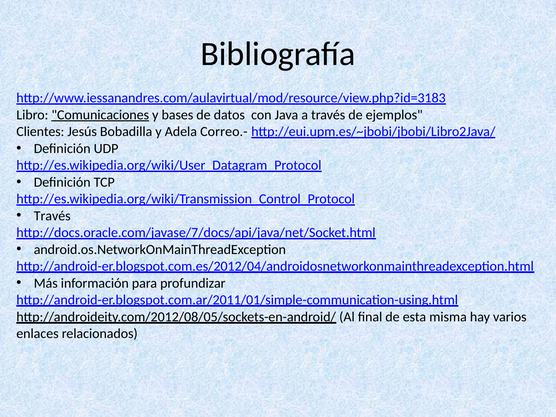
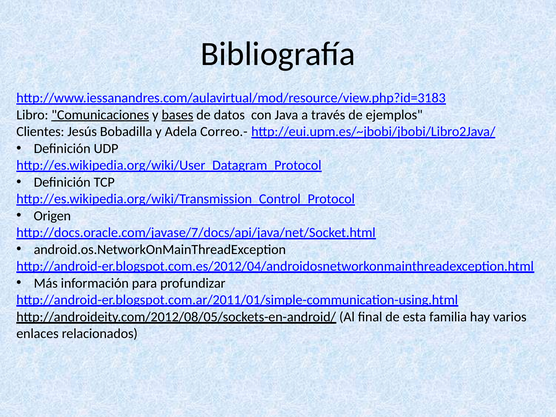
bases underline: none -> present (177, 115)
Través: Través -> Origen (52, 216)
misma: misma -> familia (448, 317)
